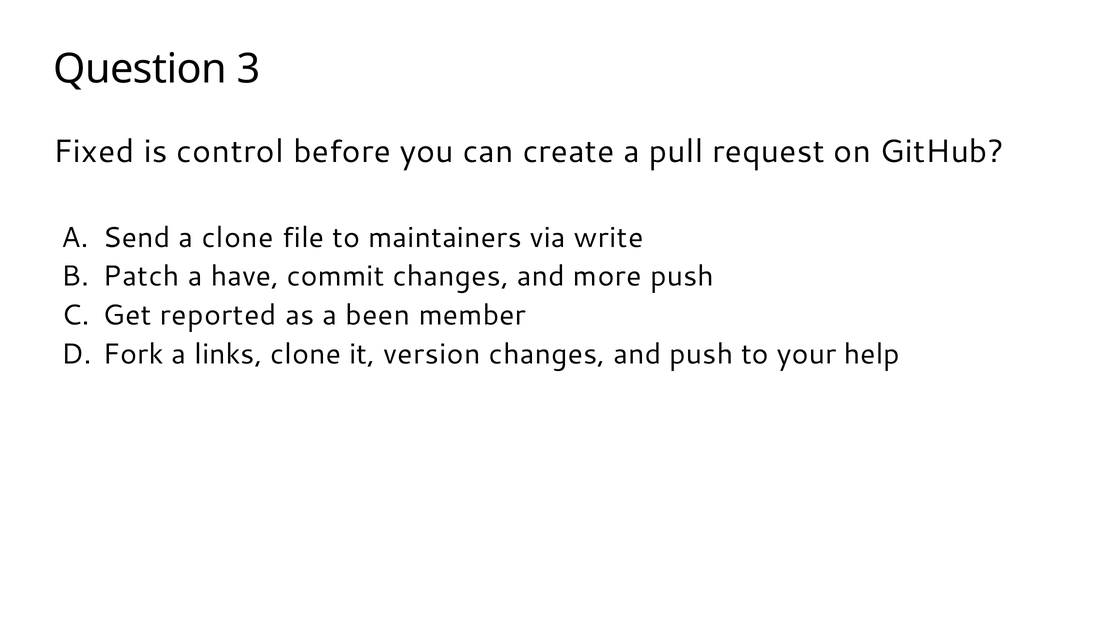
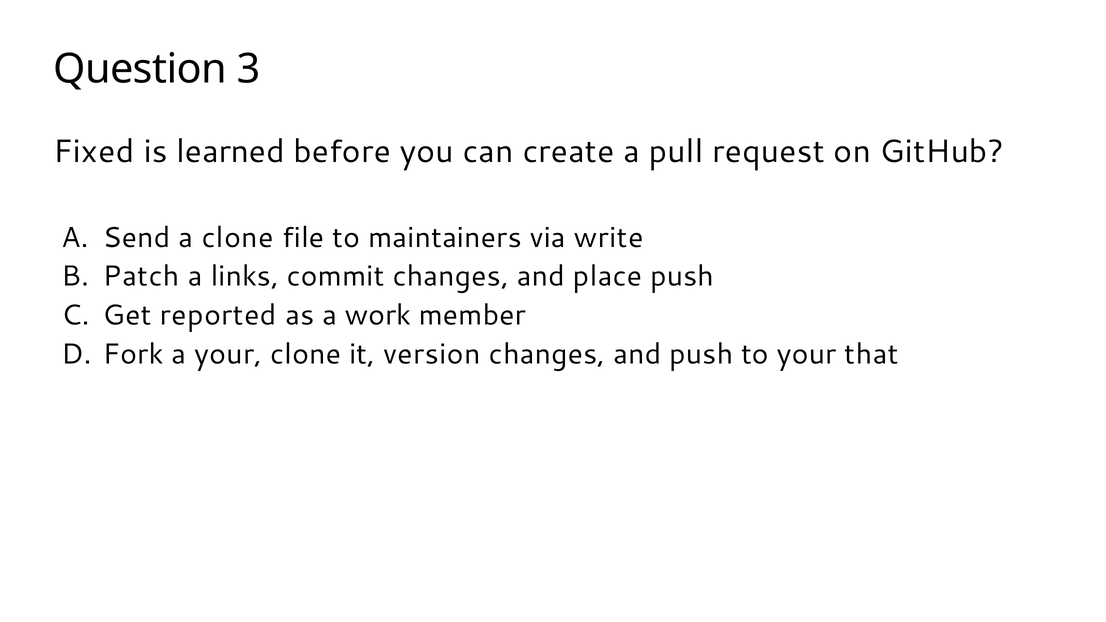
control: control -> learned (231, 152)
have: have -> links (245, 276)
more: more -> place (608, 276)
been: been -> work (378, 315)
a links: links -> your (228, 354)
help: help -> that (872, 354)
